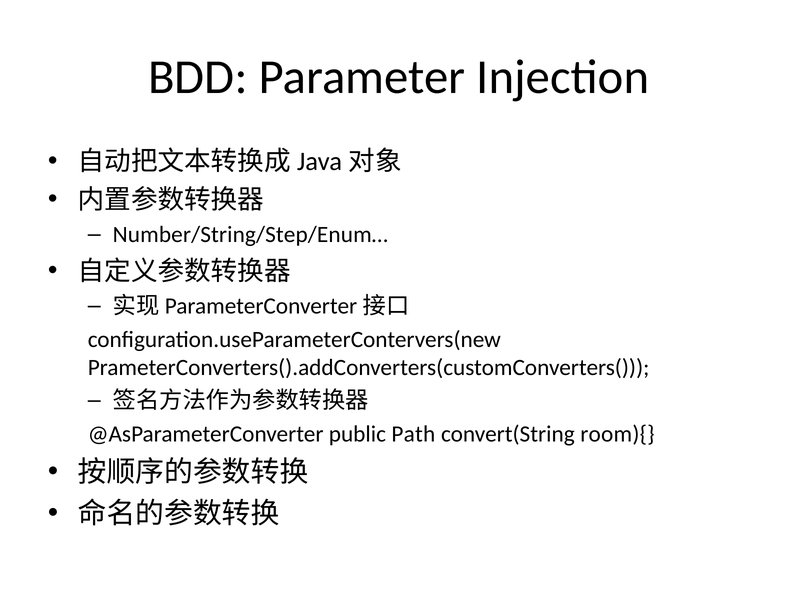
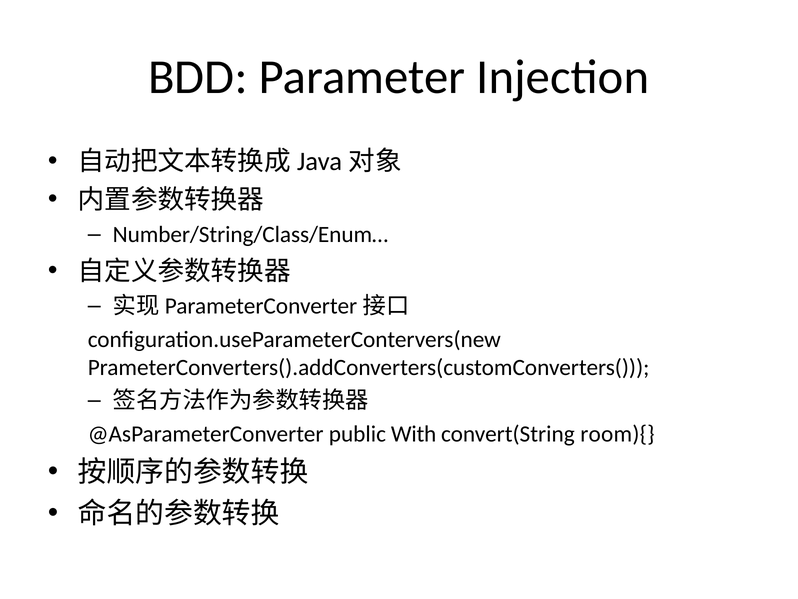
Number/String/Step/Enum…: Number/String/Step/Enum… -> Number/String/Class/Enum… (250, 235)
Path: Path -> With (414, 434)
